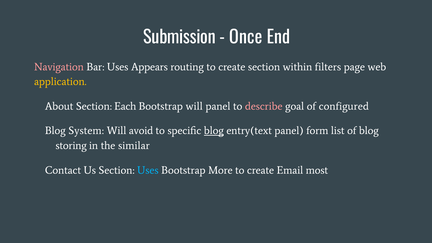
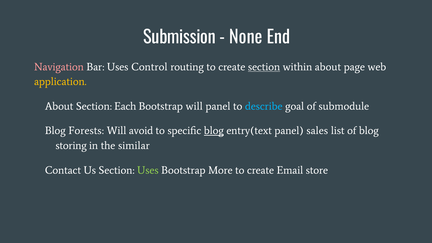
Once: Once -> None (246, 37)
Appears: Appears -> Control (149, 67)
section underline: none -> present (264, 67)
within filters: filters -> about (328, 67)
describe colour: pink -> light blue (264, 106)
configured: configured -> submodule (344, 106)
System: System -> Forests (86, 131)
form: form -> sales (317, 131)
Uses colour: light blue -> light green (148, 170)
most: most -> store (317, 170)
